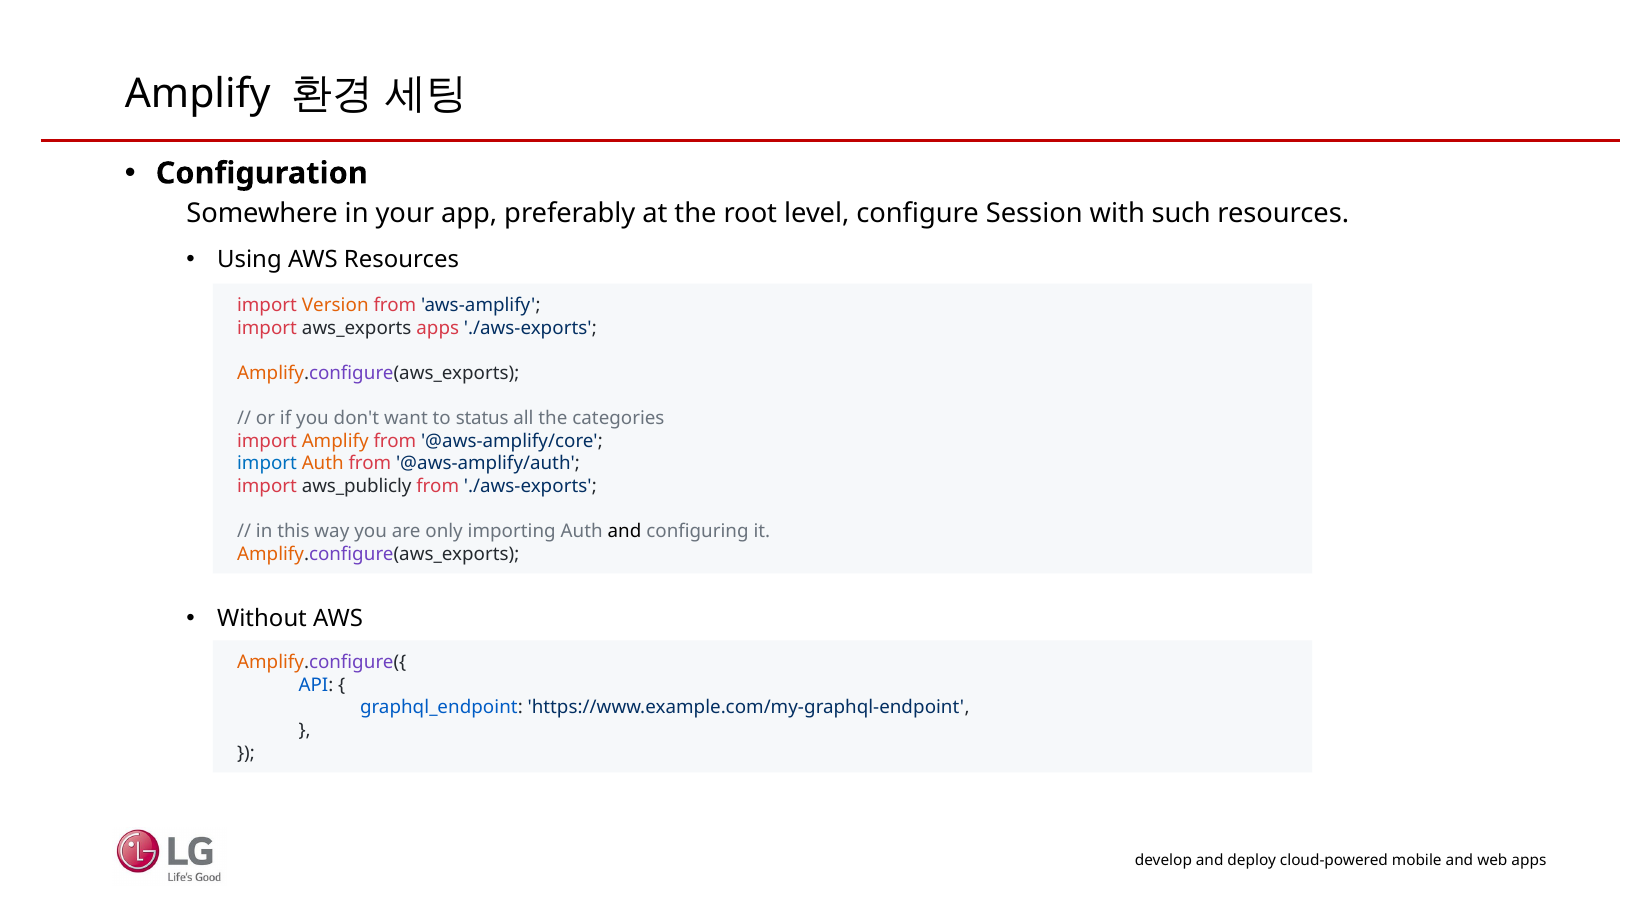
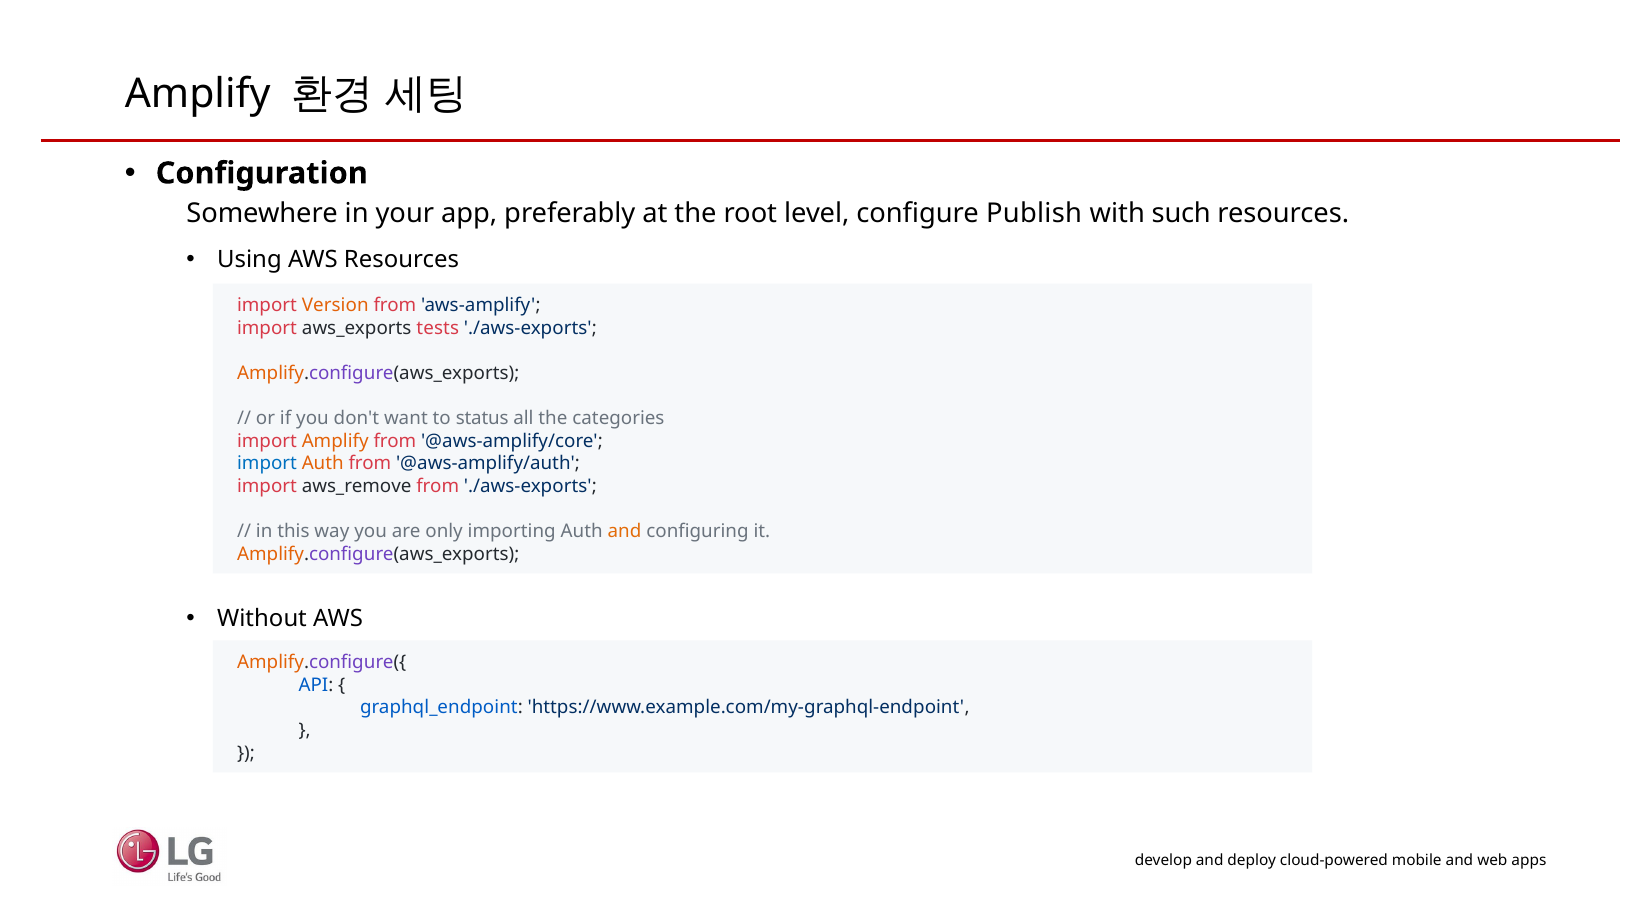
Session: Session -> Publish (1034, 213)
aws_exports apps: apps -> tests (438, 328)
aws_publicly: aws_publicly -> aws_remove (357, 486)
and colour: black -> orange (624, 531)
